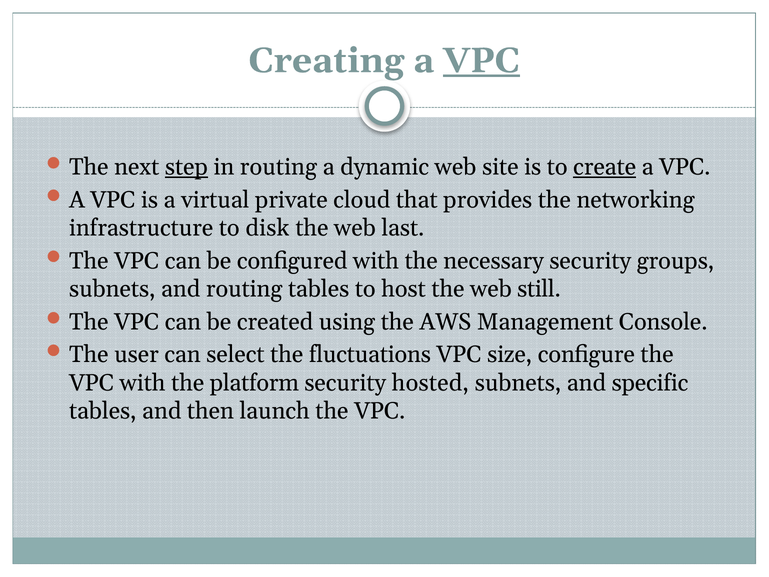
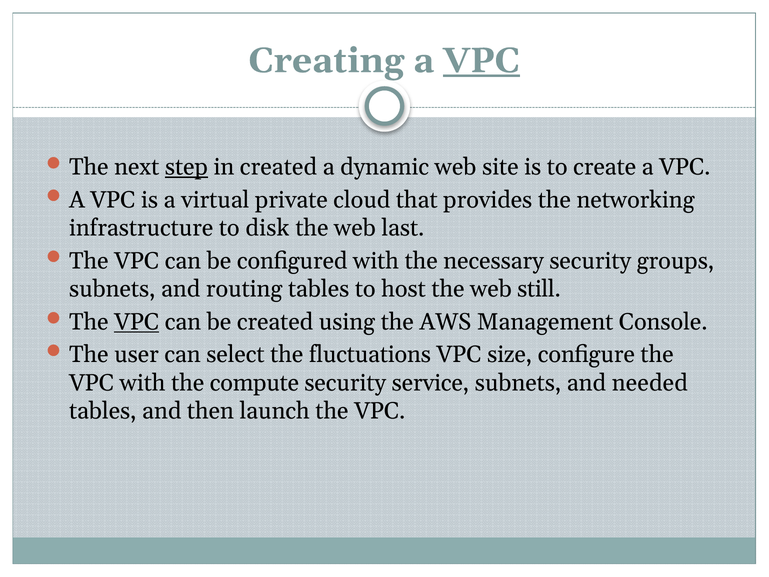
in routing: routing -> created (278, 167)
create underline: present -> none (605, 167)
VPC underline: none -> present (137, 322)
platform: platform -> compute (254, 383)
hosted: hosted -> service (430, 383)
specific: specific -> needed (650, 383)
